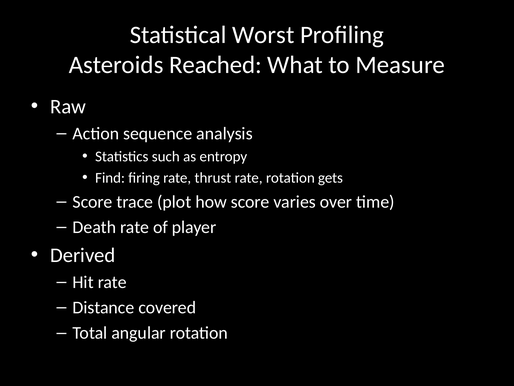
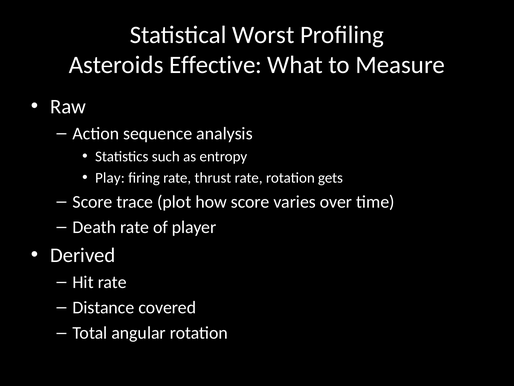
Reached: Reached -> Effective (216, 65)
Find: Find -> Play (110, 178)
